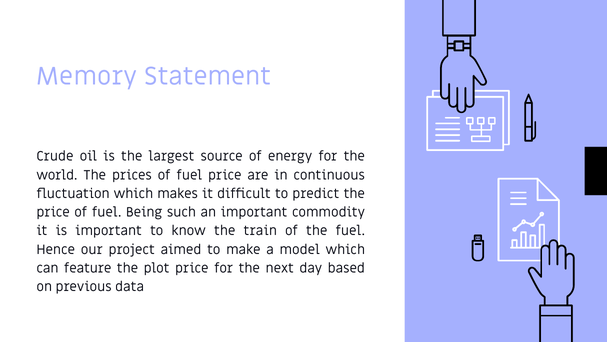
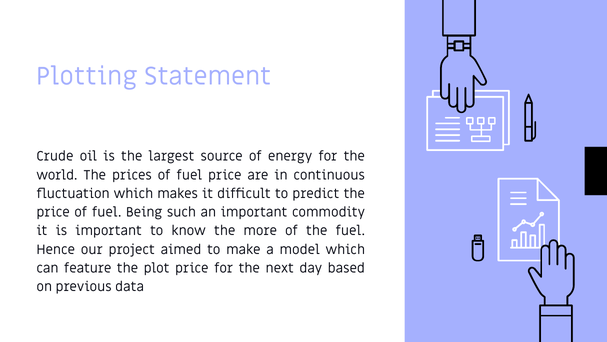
Memory: Memory -> Plotting (87, 76)
train: train -> more (260, 231)
